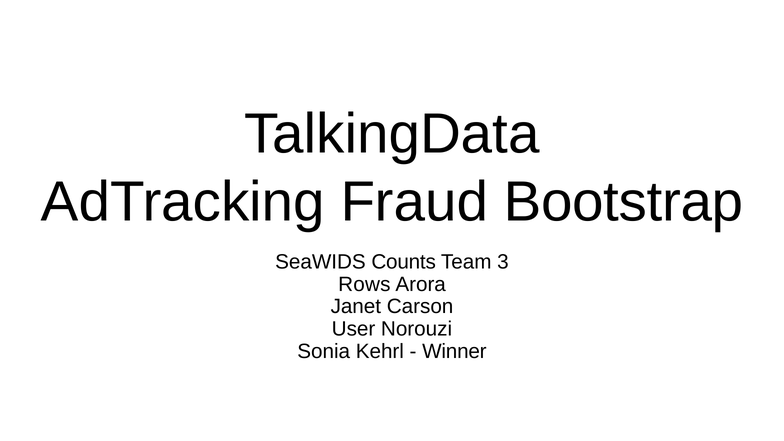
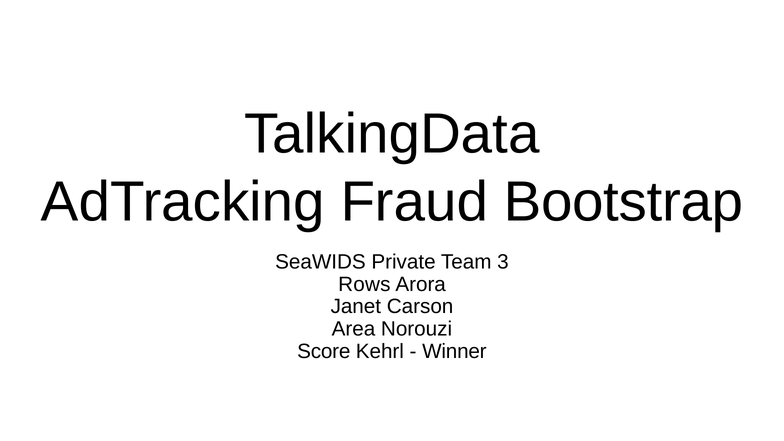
Counts: Counts -> Private (404, 262)
User: User -> Area (354, 329)
Sonia: Sonia -> Score (324, 351)
